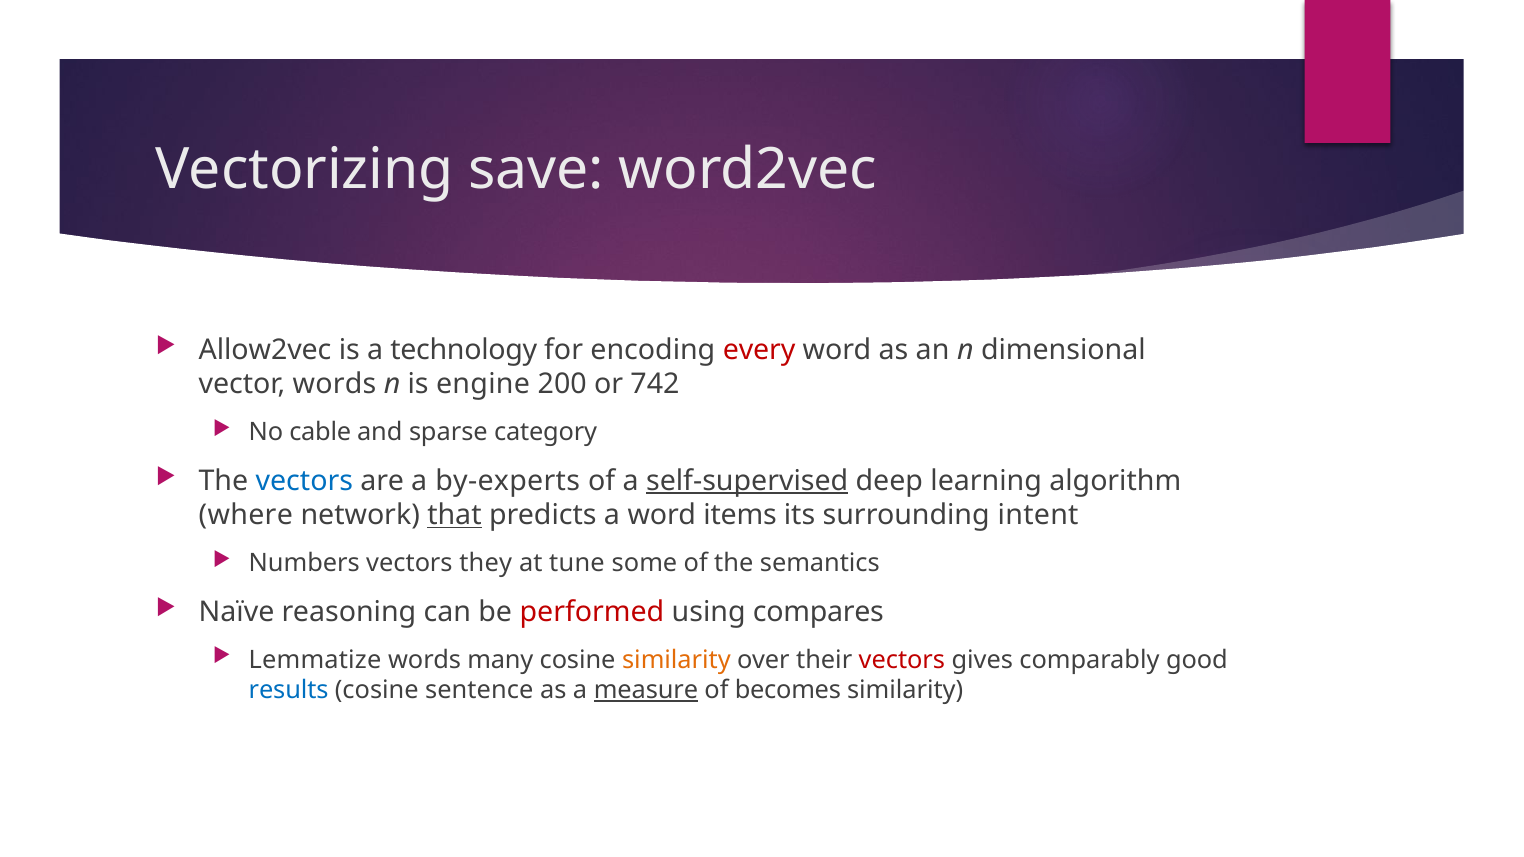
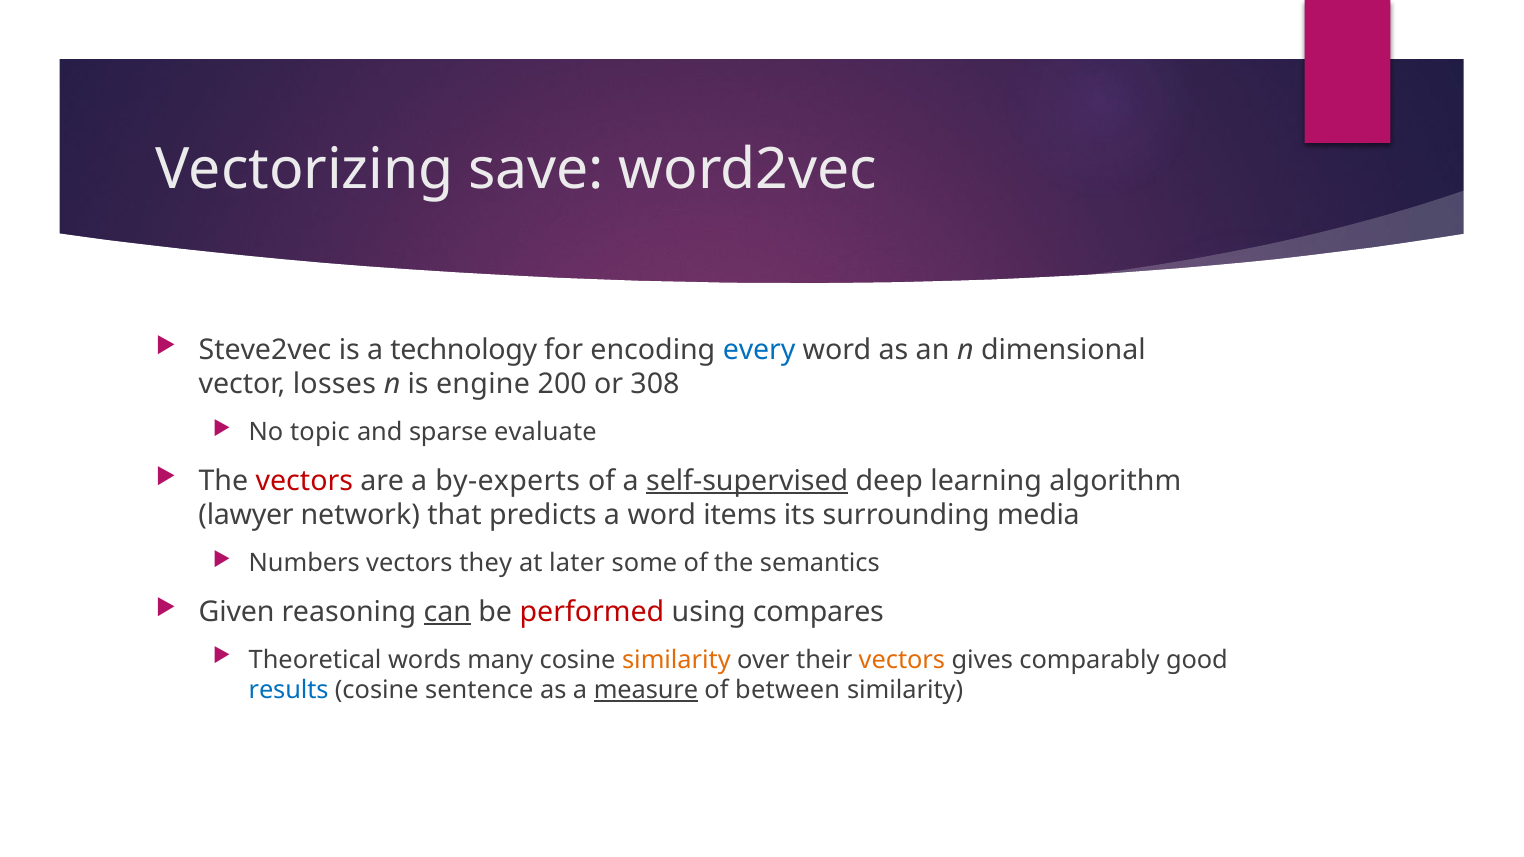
Allow2vec: Allow2vec -> Steve2vec (265, 350)
every colour: red -> blue (759, 350)
vector words: words -> losses (334, 385)
742: 742 -> 308 (655, 385)
cable: cable -> topic (320, 433)
category: category -> evaluate (545, 433)
vectors colour: blue -> red (304, 481)
where: where -> lawyer (246, 515)
that underline: present -> none (454, 515)
intent: intent -> media (1038, 515)
tune: tune -> later (577, 563)
Naïve: Naïve -> Given (237, 612)
can underline: none -> present (447, 612)
Lemmatize: Lemmatize -> Theoretical (315, 660)
vectors colour: red -> orange (902, 660)
becomes: becomes -> between (788, 690)
